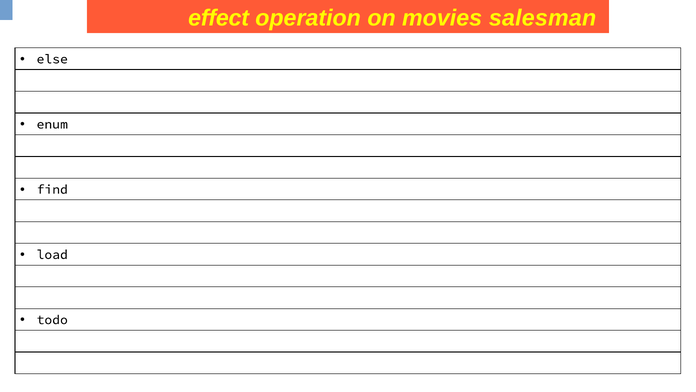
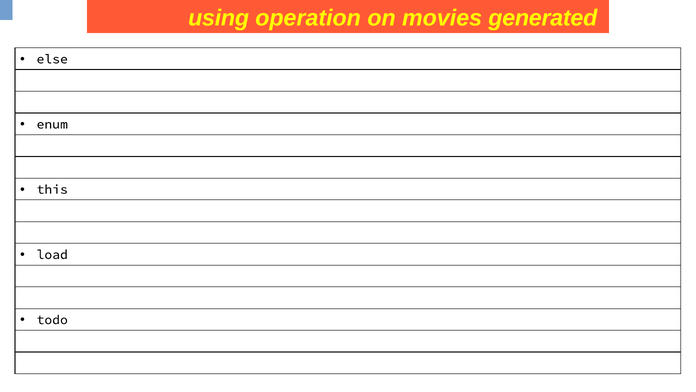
effect: effect -> using (219, 18)
salesman: salesman -> generated (543, 18)
find: find -> this (52, 189)
